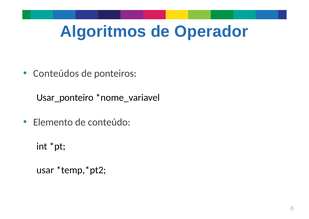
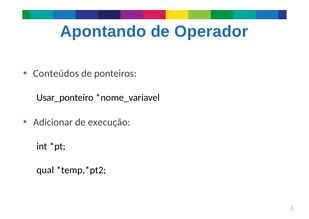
Algoritmos: Algoritmos -> Apontando (103, 31)
Elemento: Elemento -> Adicionar (53, 122)
conteúdo: conteúdo -> execução (109, 122)
usar: usar -> qual (45, 170)
